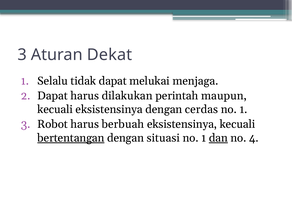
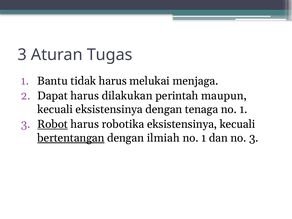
Dekat: Dekat -> Tugas (110, 55)
Selalu: Selalu -> Bantu (53, 81)
tidak dapat: dapat -> harus (113, 81)
cerdas: cerdas -> tenaga (202, 109)
Robot underline: none -> present (53, 124)
berbuah: berbuah -> robotika (123, 124)
situasi: situasi -> ilmiah (163, 138)
dan underline: present -> none (218, 138)
no 4: 4 -> 3 (254, 138)
